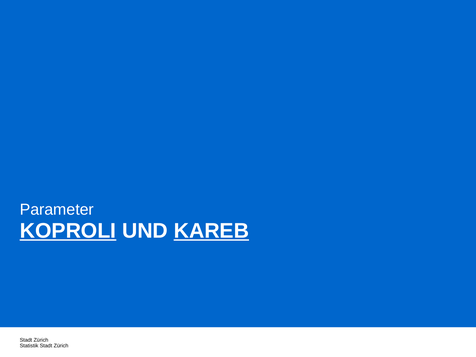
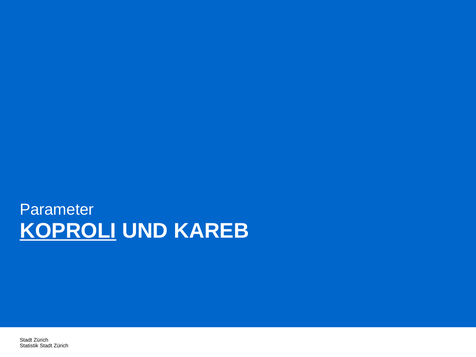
KAREB underline: present -> none (211, 231)
